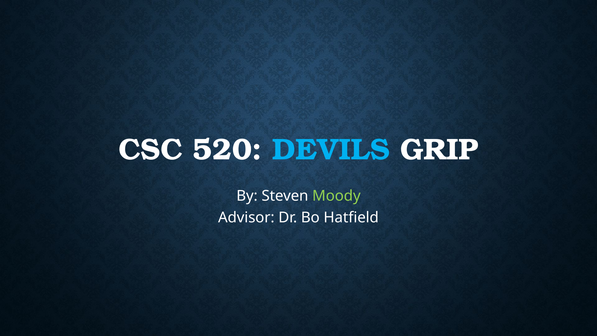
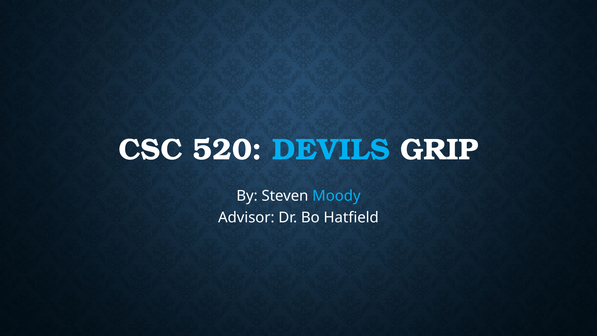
Moody colour: light green -> light blue (336, 196)
